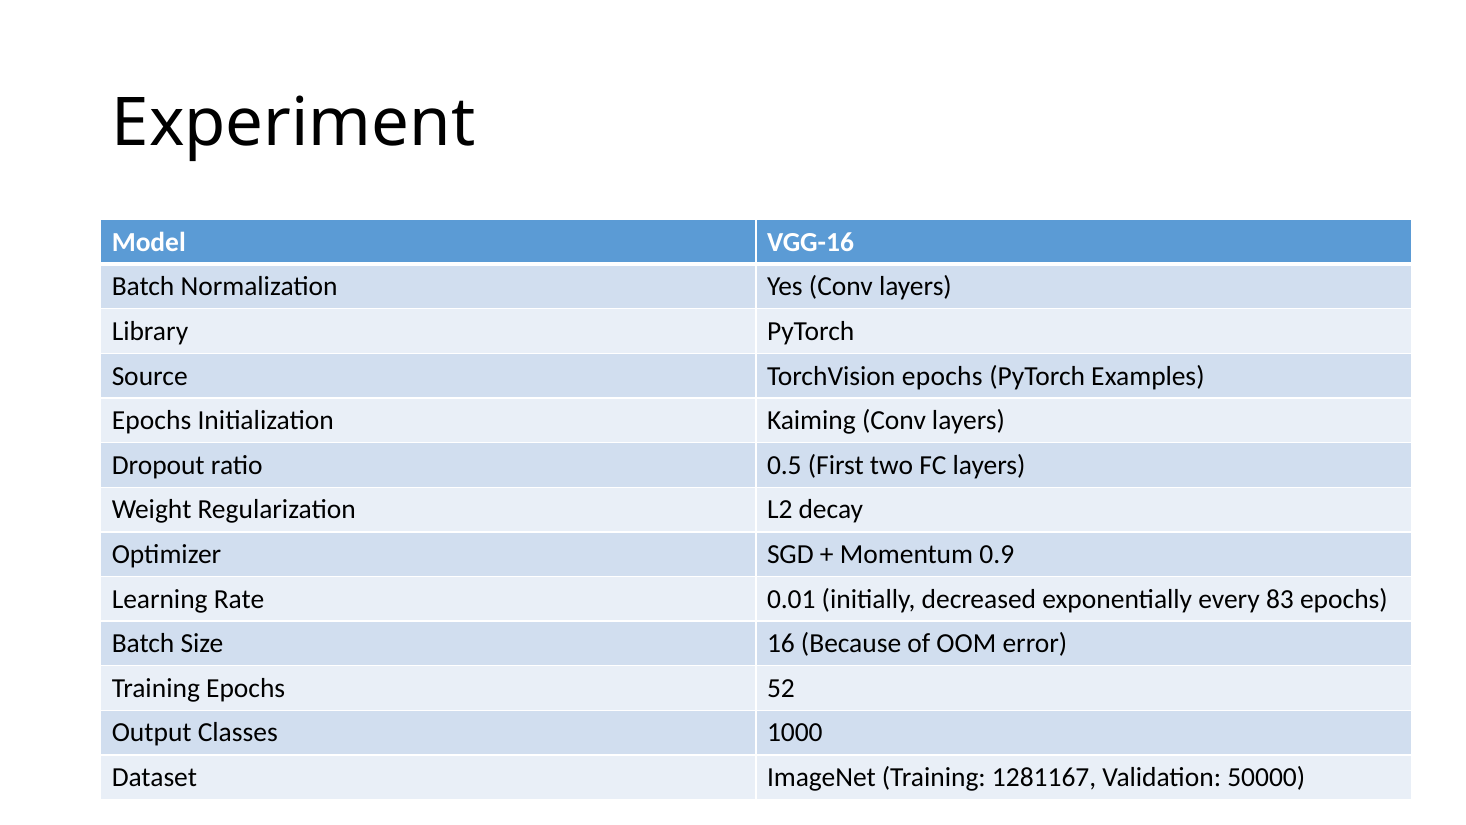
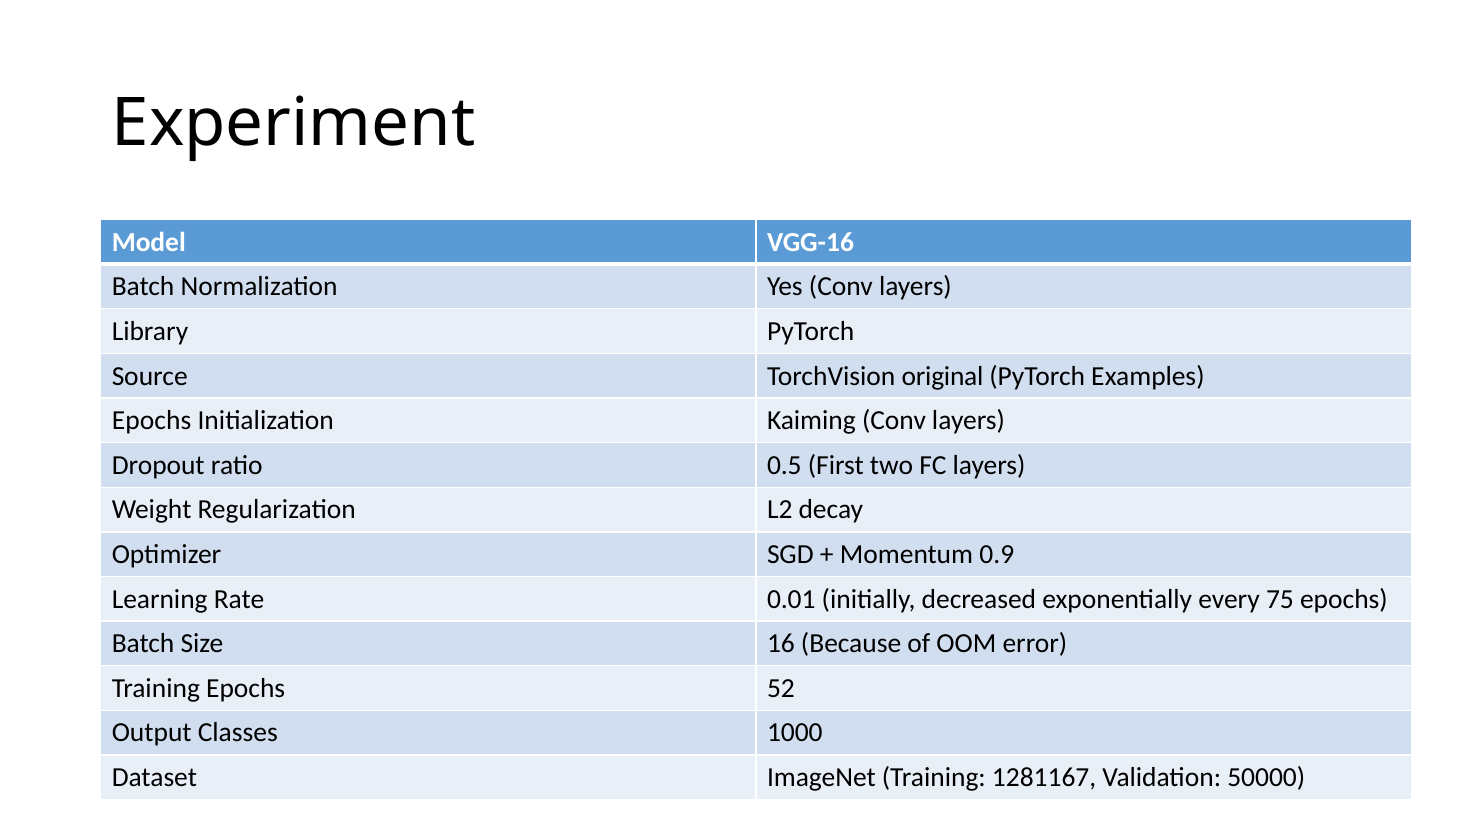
TorchVision epochs: epochs -> original (943, 376)
83: 83 -> 75 (1280, 599)
